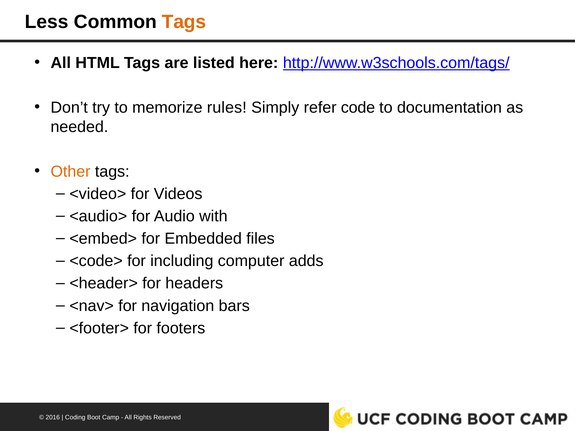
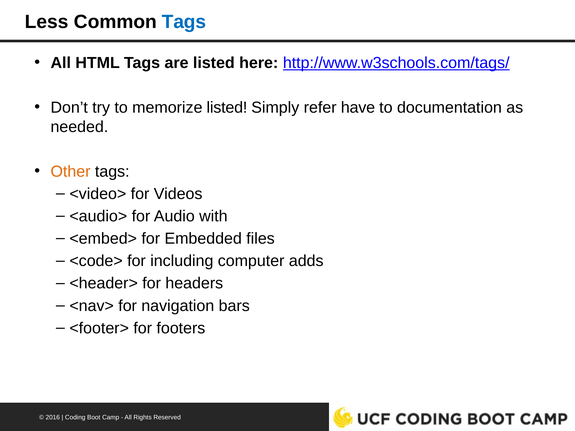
Tags colour: orange -> blue (184, 22)
memorize rules: rules -> listed (227, 108)
code: code -> have (358, 108)
